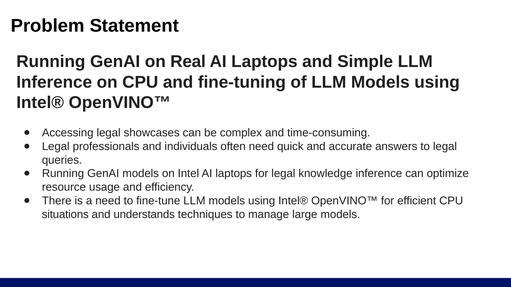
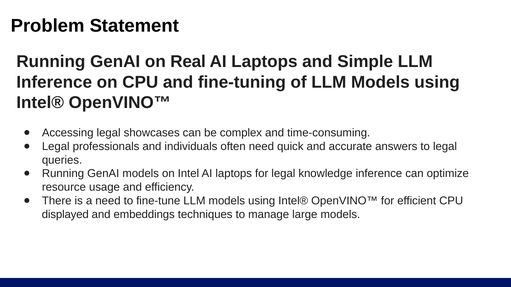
situations: situations -> displayed (65, 215)
understands: understands -> embeddings (144, 215)
